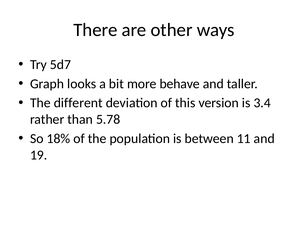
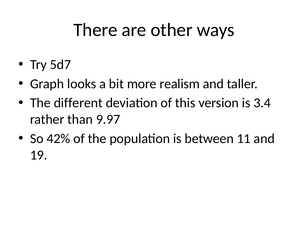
behave: behave -> realism (180, 84)
5.78: 5.78 -> 9.97 (108, 119)
18%: 18% -> 42% (58, 139)
